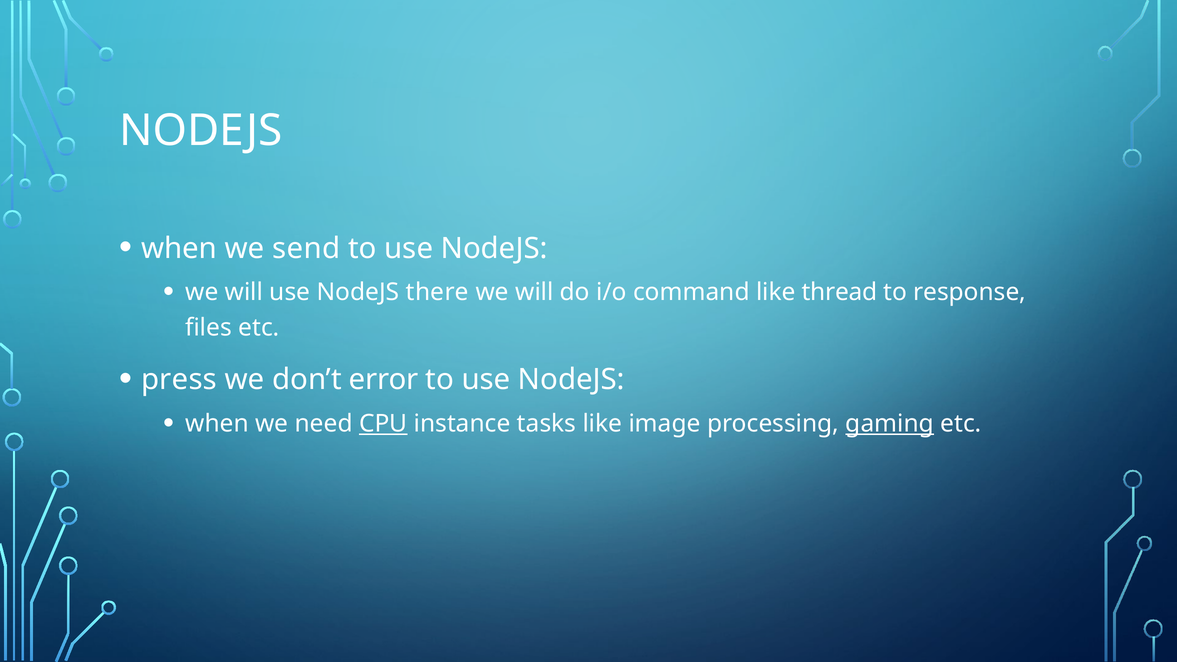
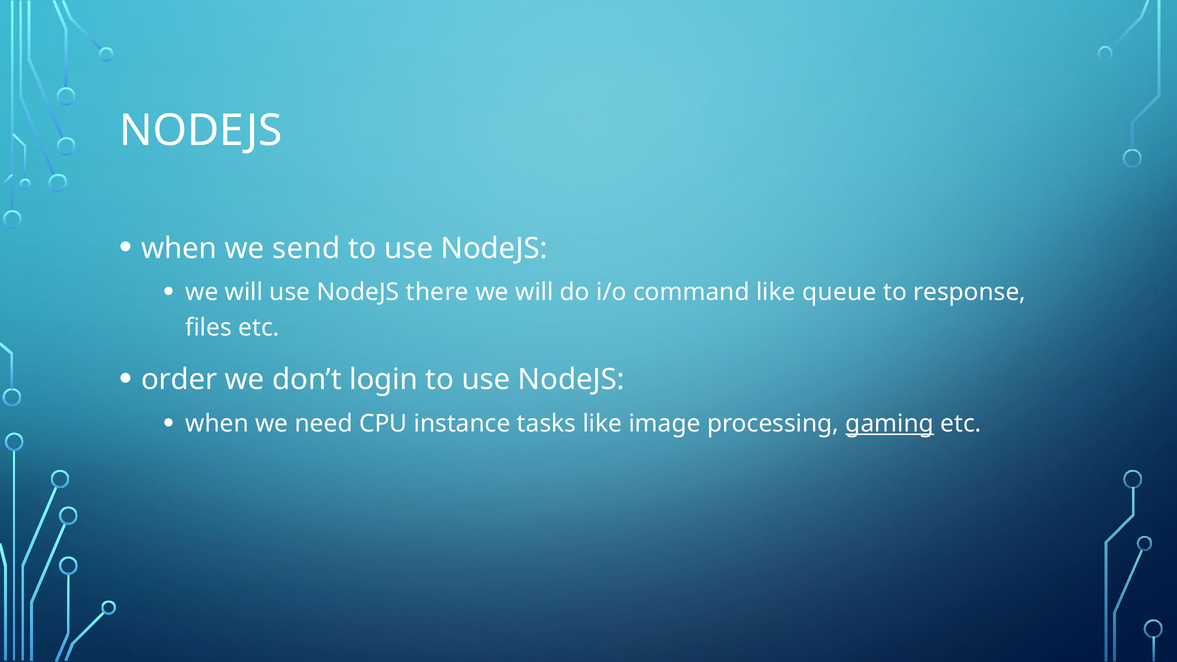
thread: thread -> queue (839, 292)
press: press -> order (179, 380)
error: error -> login (384, 380)
CPU underline: present -> none (383, 424)
